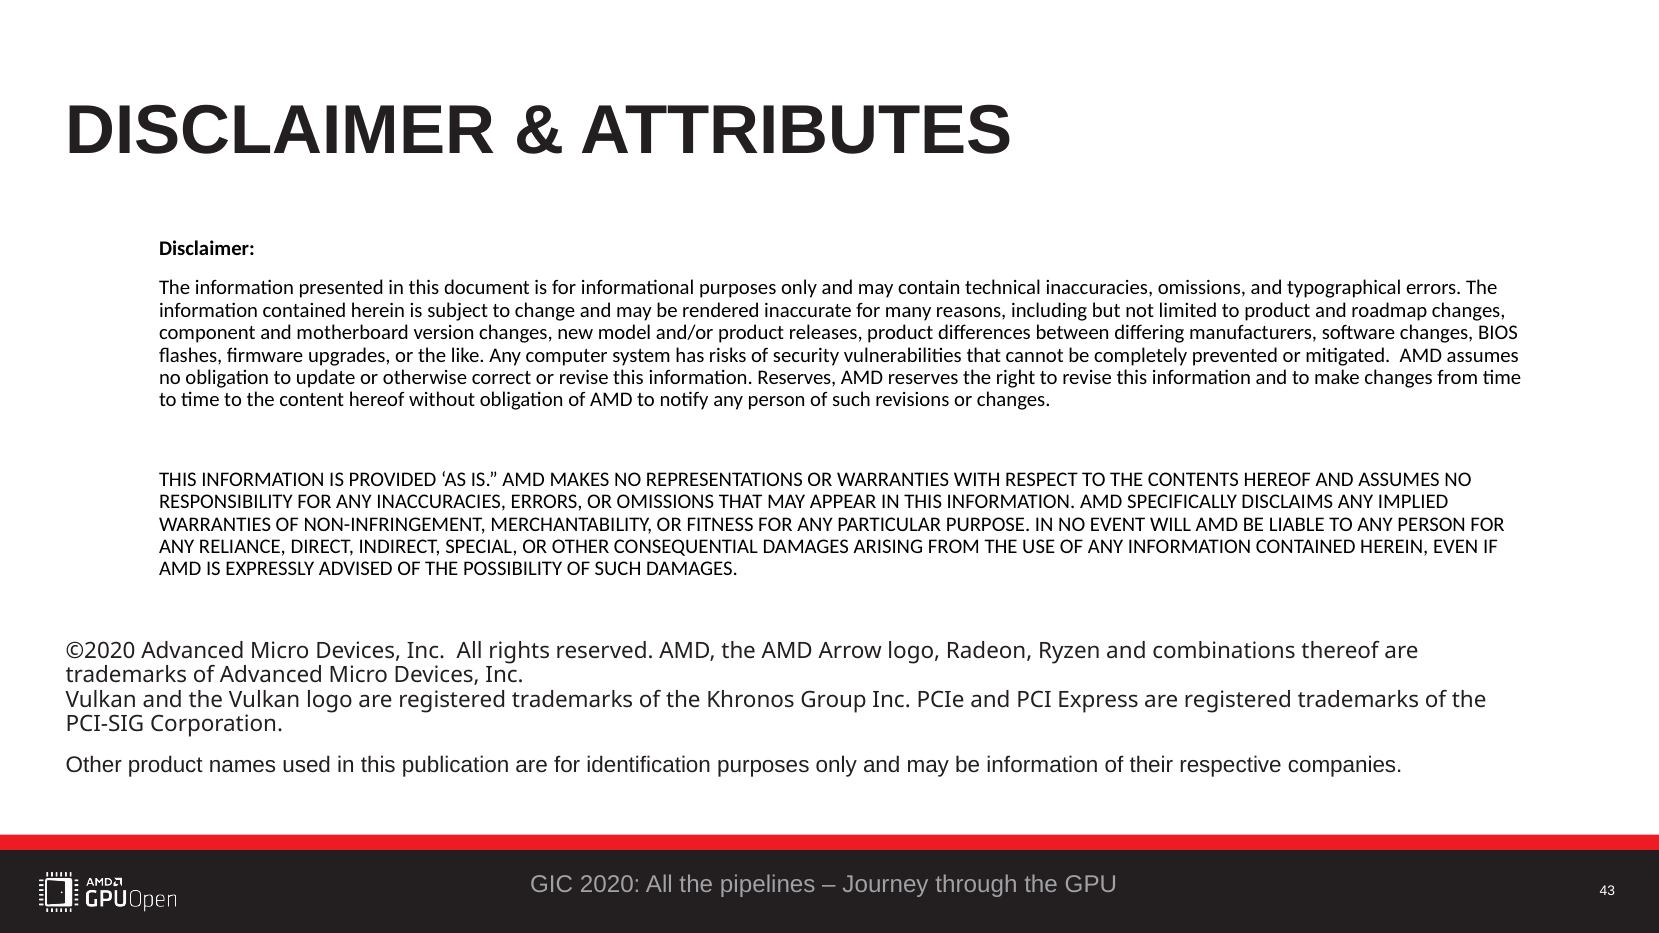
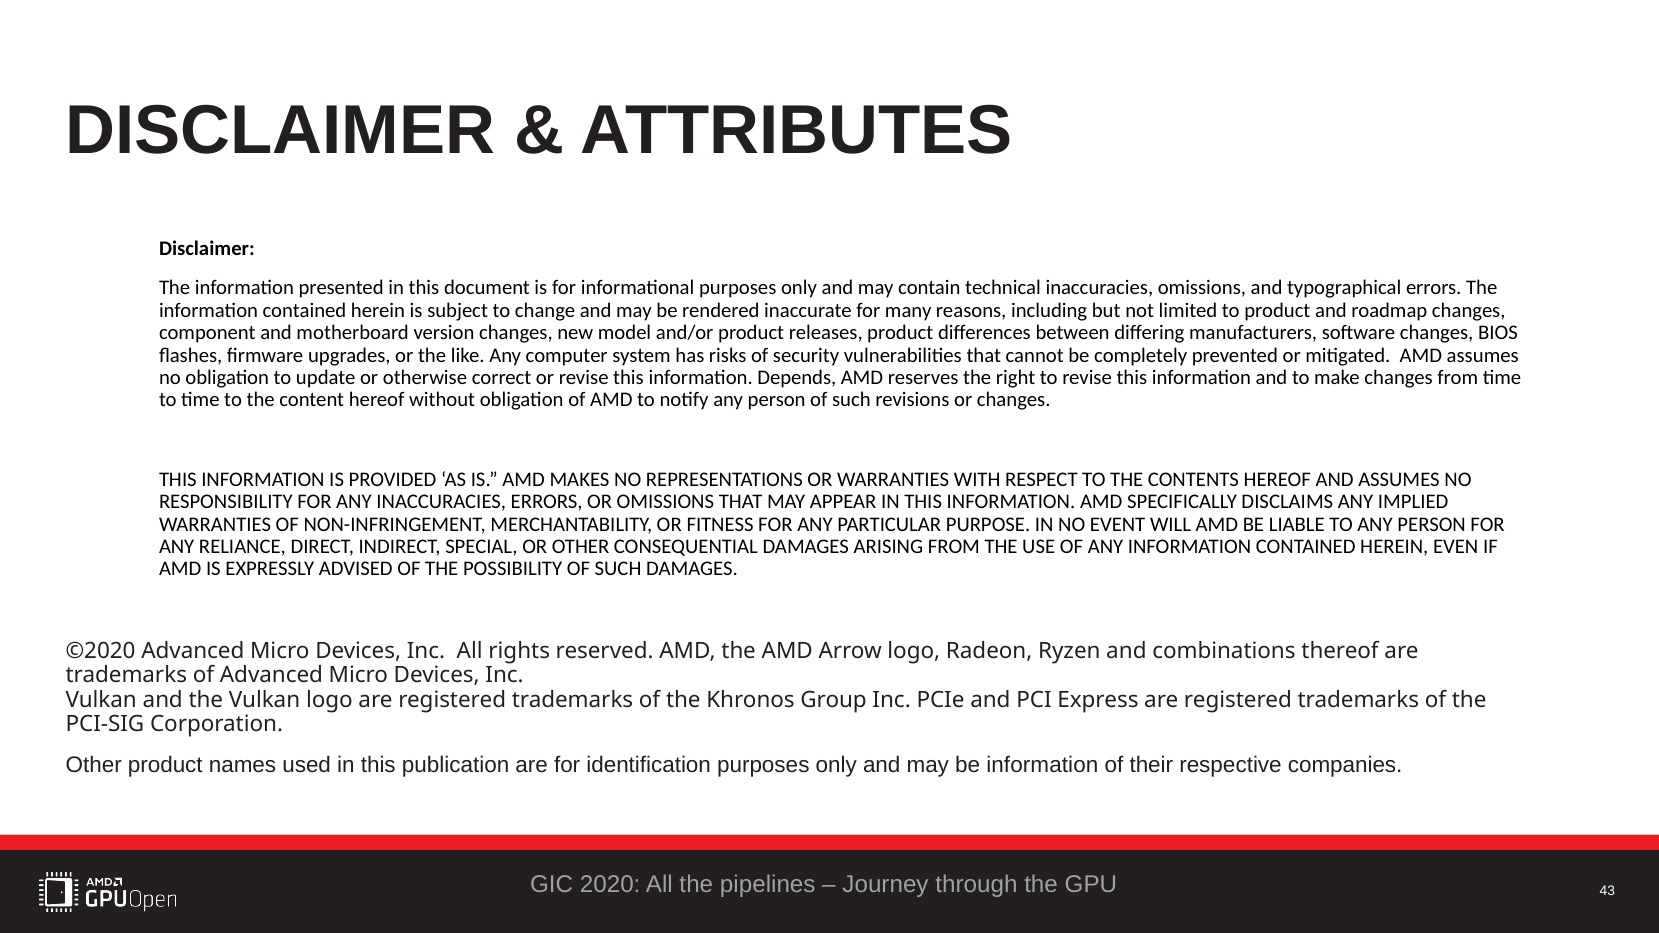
information Reserves: Reserves -> Depends (797, 378)
